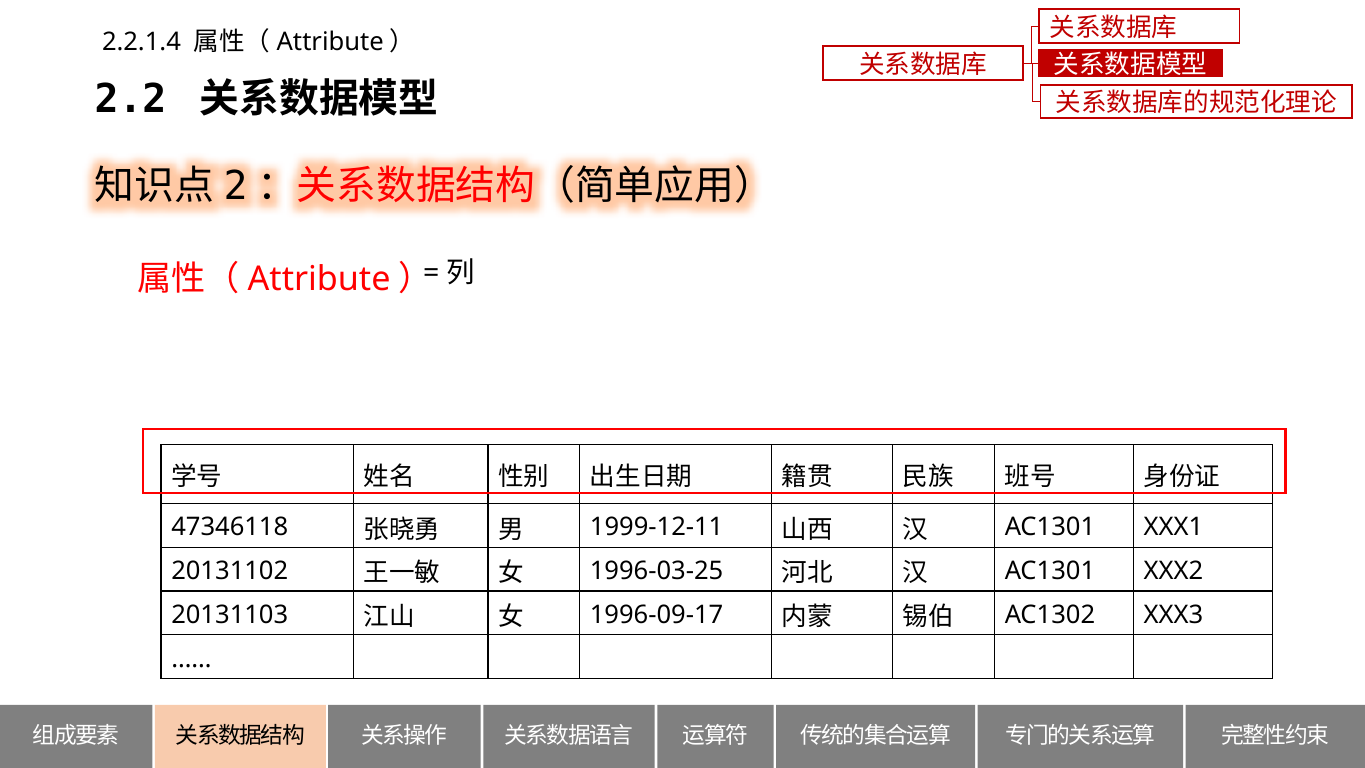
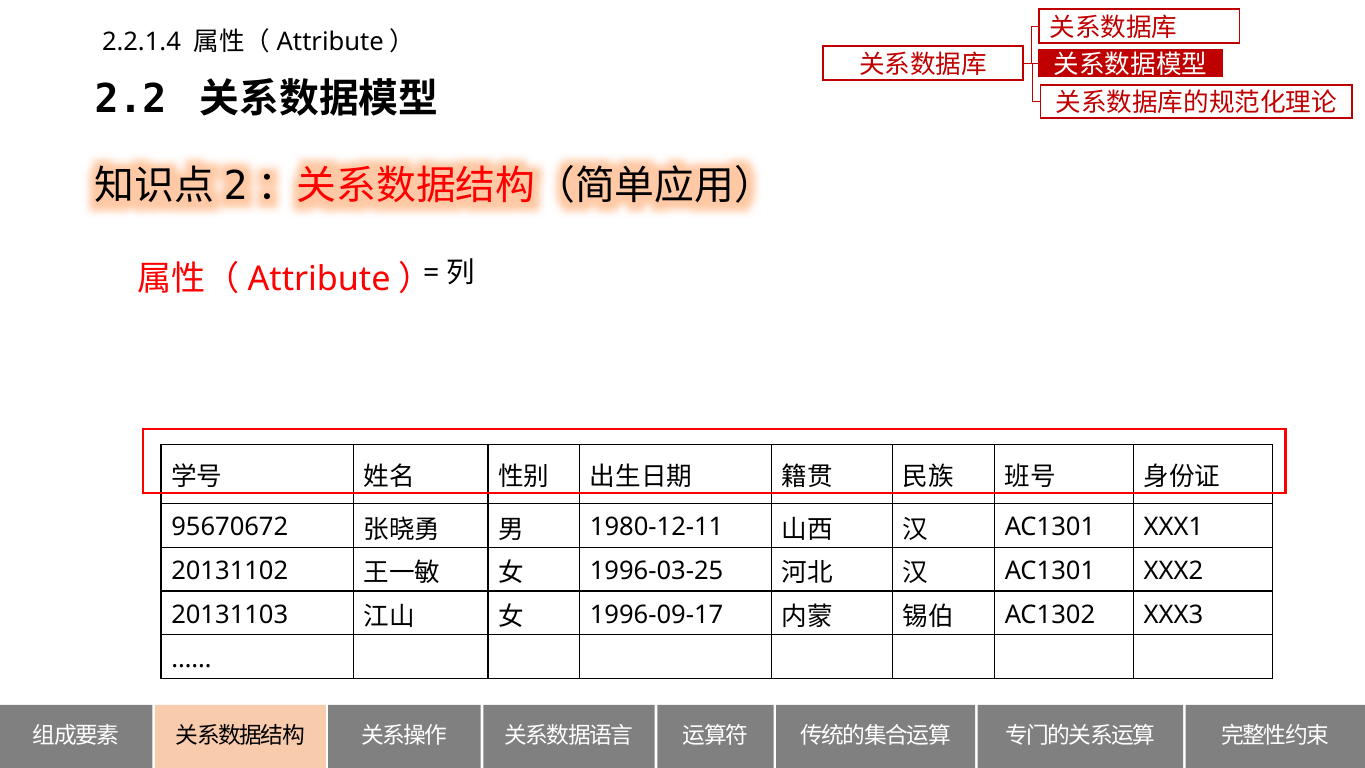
47346118: 47346118 -> 95670672 (230, 527)
1999-12-11: 1999-12-11 -> 1980-12-11 (657, 527)
